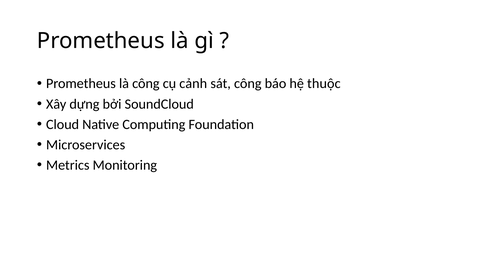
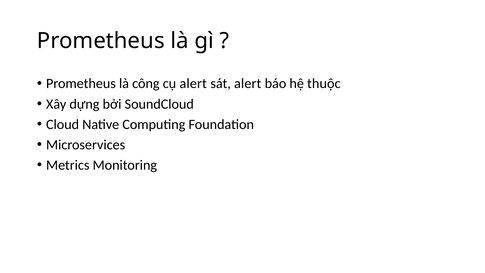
cụ cảnh: cảnh -> alert (193, 84)
sát công: công -> alert (248, 84)
